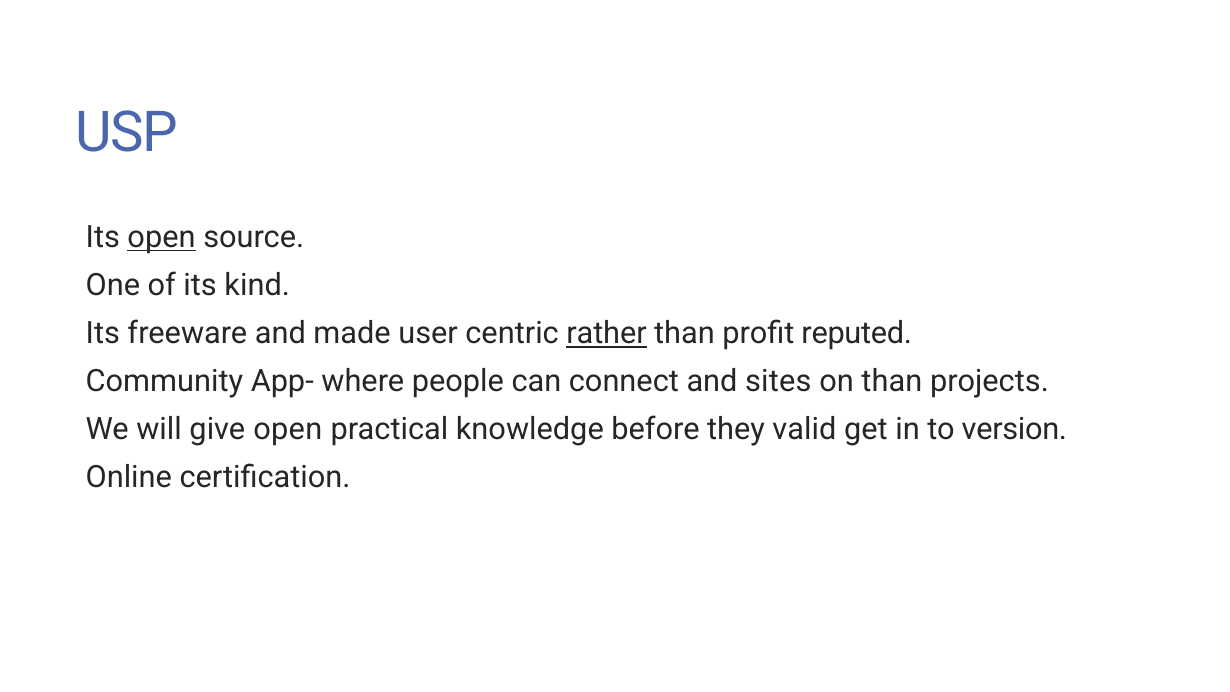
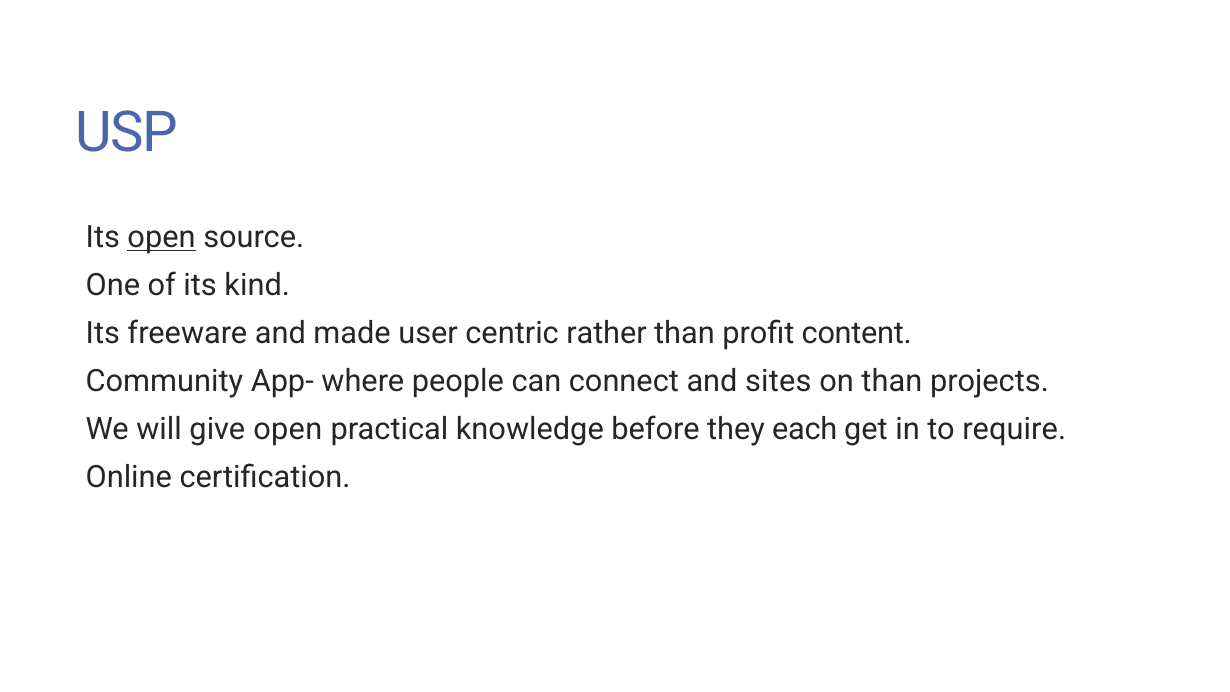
rather underline: present -> none (607, 333)
reputed: reputed -> content (857, 333)
valid: valid -> each (805, 429)
version: version -> require (1014, 429)
